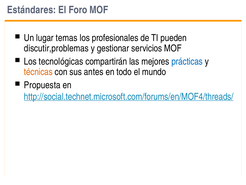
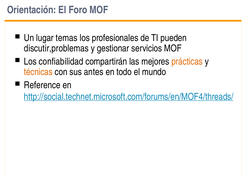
Estándares: Estándares -> Orientación (32, 10)
tecnológicas: tecnológicas -> confiabilidad (61, 61)
prácticas colour: blue -> orange (187, 61)
Propuesta: Propuesta -> Reference (42, 85)
